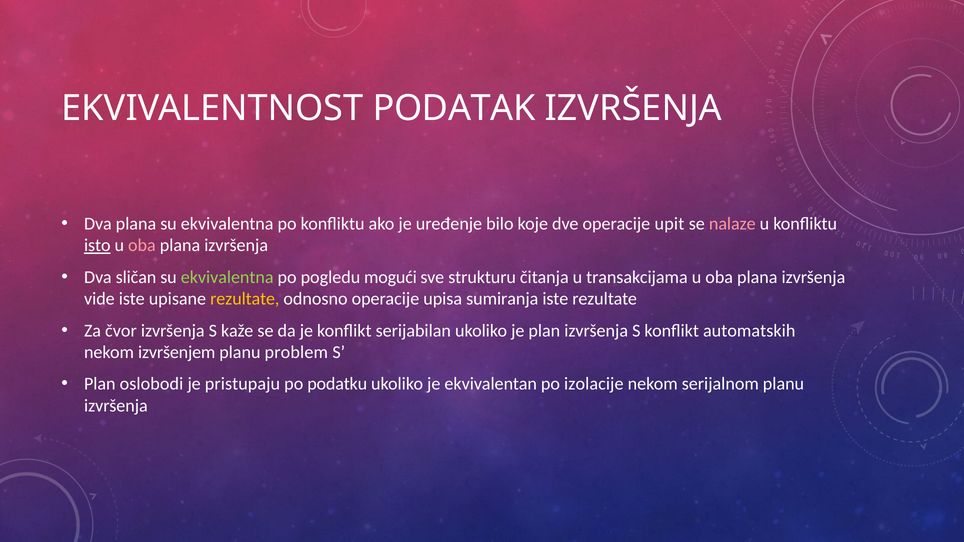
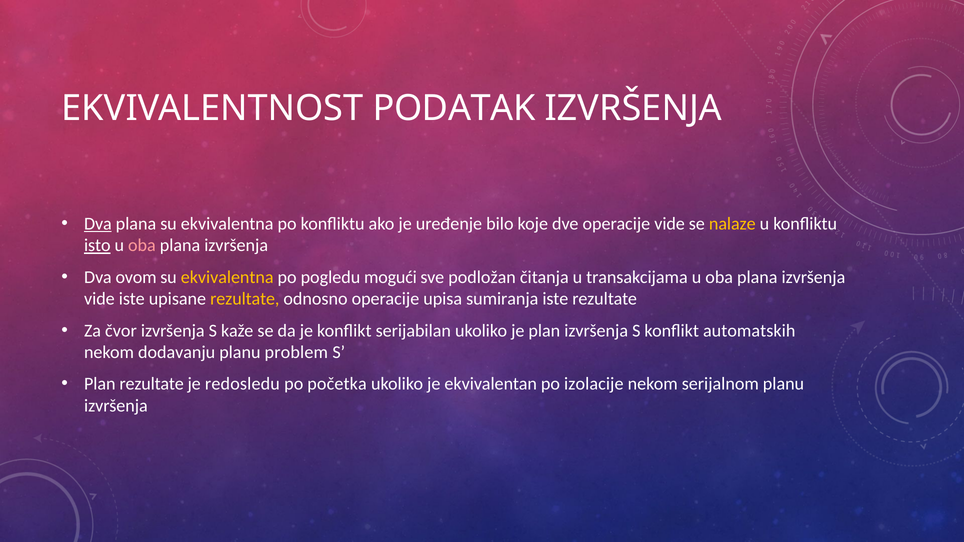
Dva underline: none -> present (98, 224)
operacije upit: upit -> vide (670, 224)
nalaze colour: pink -> yellow (732, 224)
sličan: sličan -> ovom (136, 277)
ekvivalentna colour: light green -> yellow (227, 277)
strukturu: strukturu -> podložan (482, 277)
izvršenjem: izvršenjem -> dodavanju (177, 352)
Plan oslobodi: oslobodi -> rezultate (152, 384)
pristupaju: pristupaju -> redosledu (242, 384)
podatku: podatku -> početka (337, 384)
